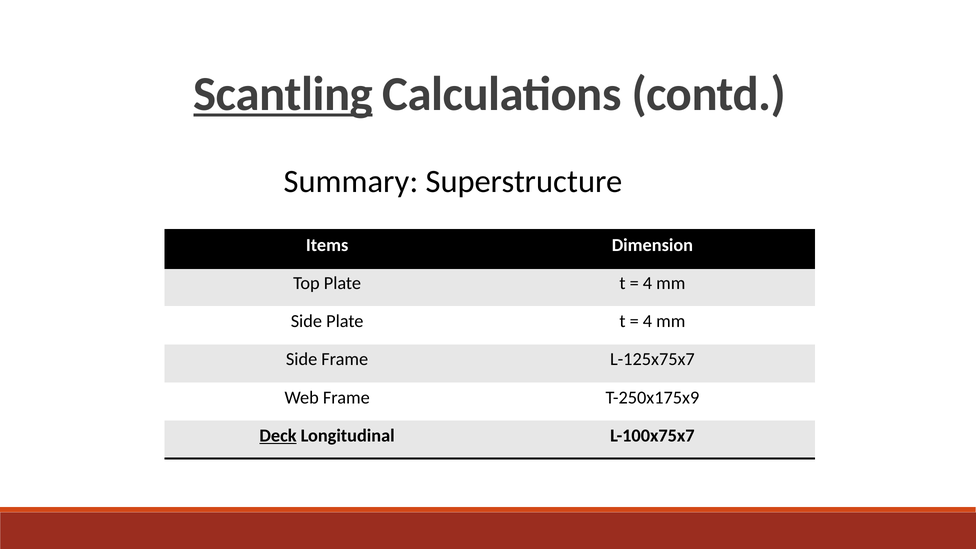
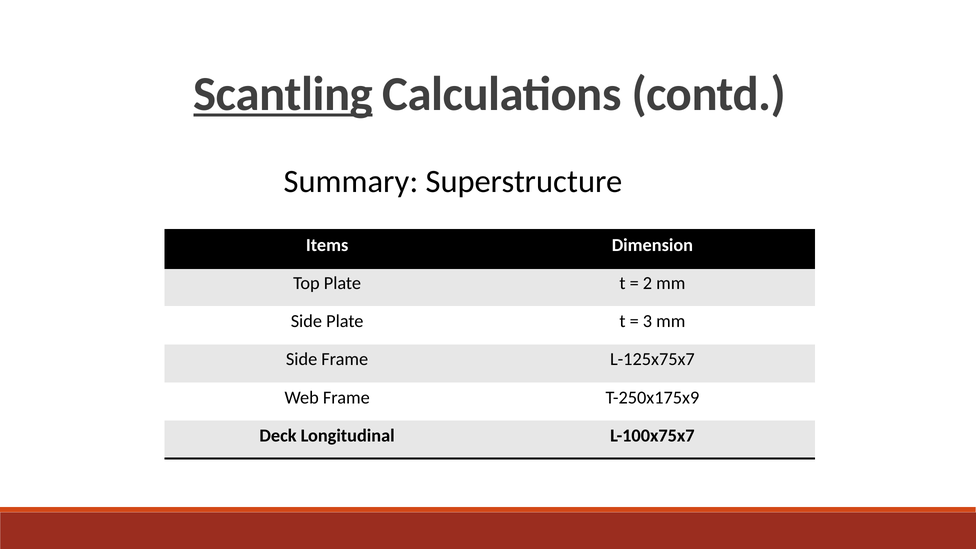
4: 4 -> 2 (647, 283)
4: 4 -> 3 (647, 321)
Deck underline: present -> none (278, 436)
